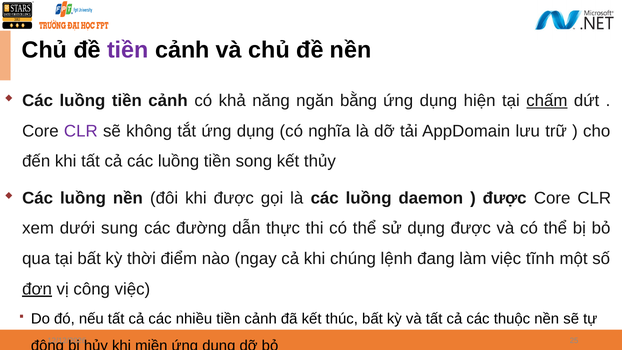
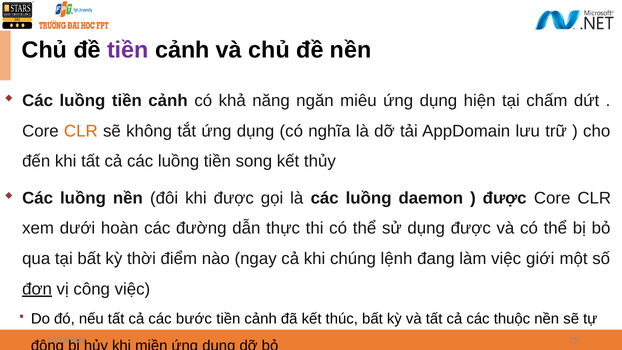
bằng: bằng -> miêu (358, 101)
chấm underline: present -> none (547, 101)
CLR colour: purple -> orange (81, 131)
sung: sung -> hoàn (120, 228)
tĩnh: tĩnh -> giới (540, 259)
nhiều: nhiều -> bước (194, 319)
